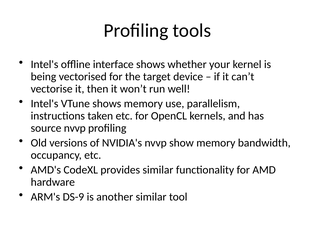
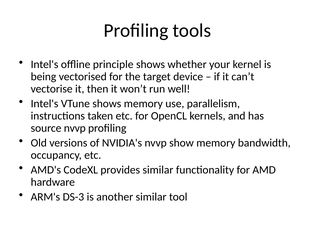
interface: interface -> principle (113, 64)
DS-9: DS-9 -> DS-3 (73, 197)
